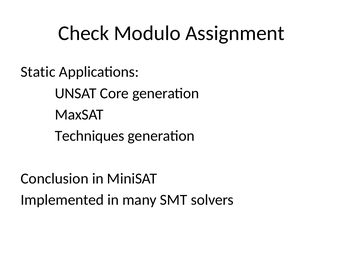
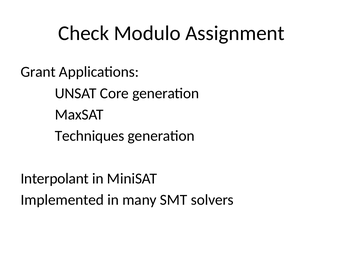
Static: Static -> Grant (38, 72)
Conclusion: Conclusion -> Interpolant (55, 179)
